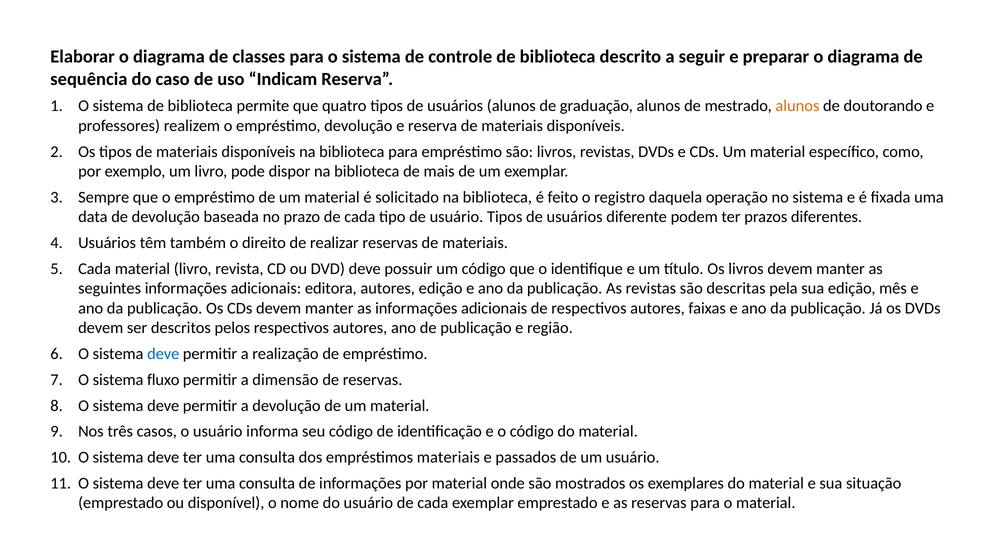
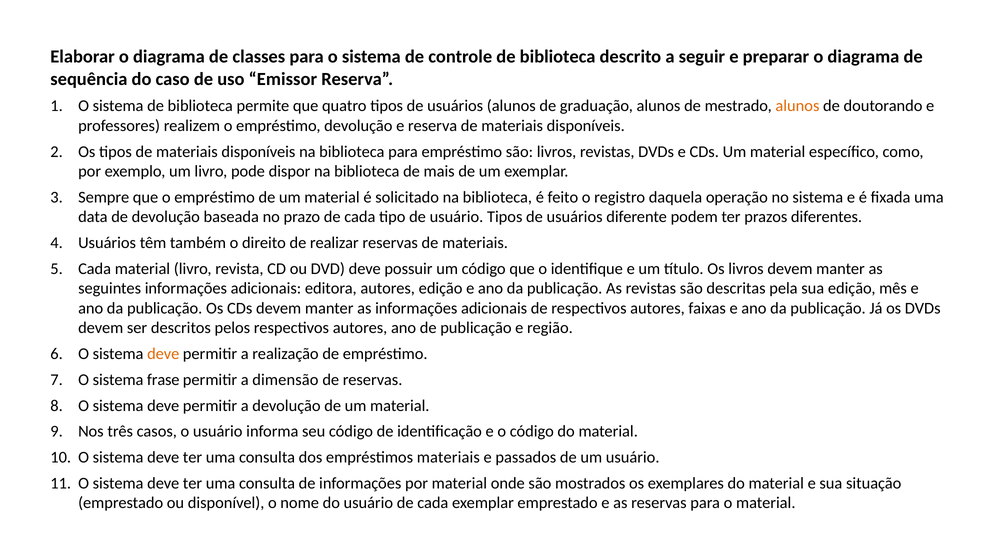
Indicam: Indicam -> Emissor (283, 79)
deve colour: blue -> orange (163, 354)
fluxo: fluxo -> frase (163, 380)
